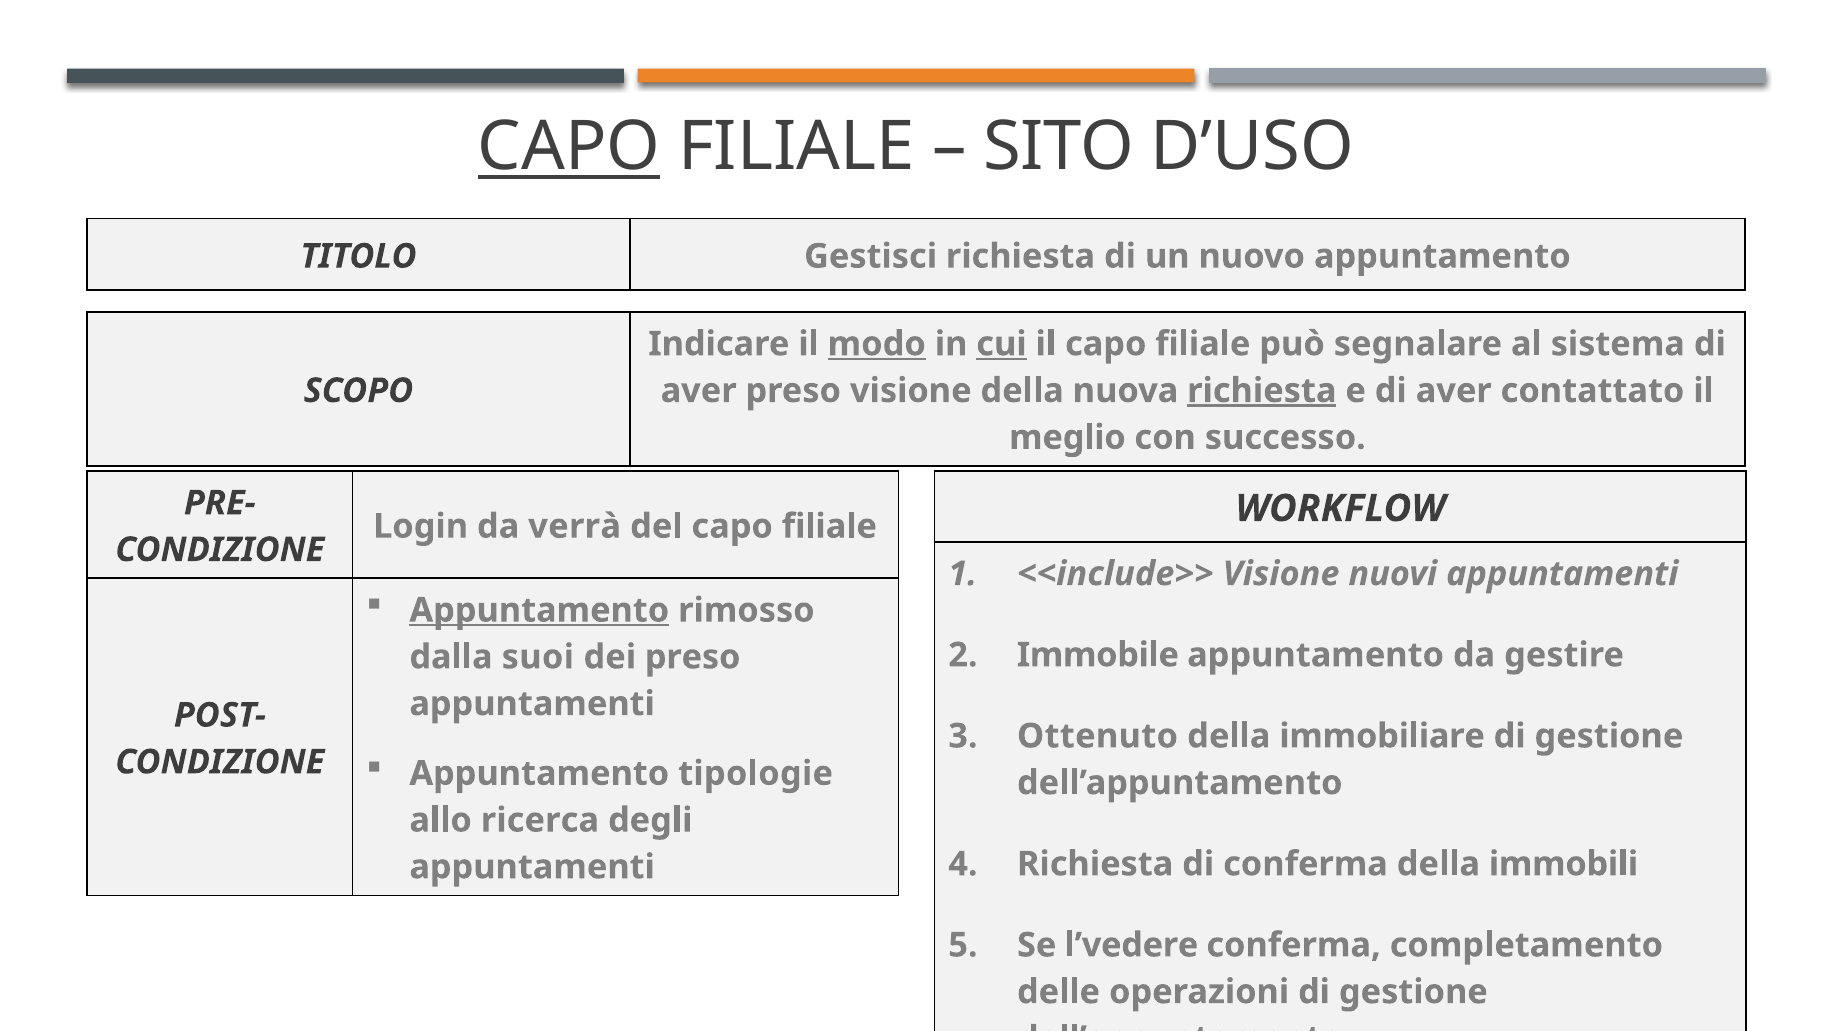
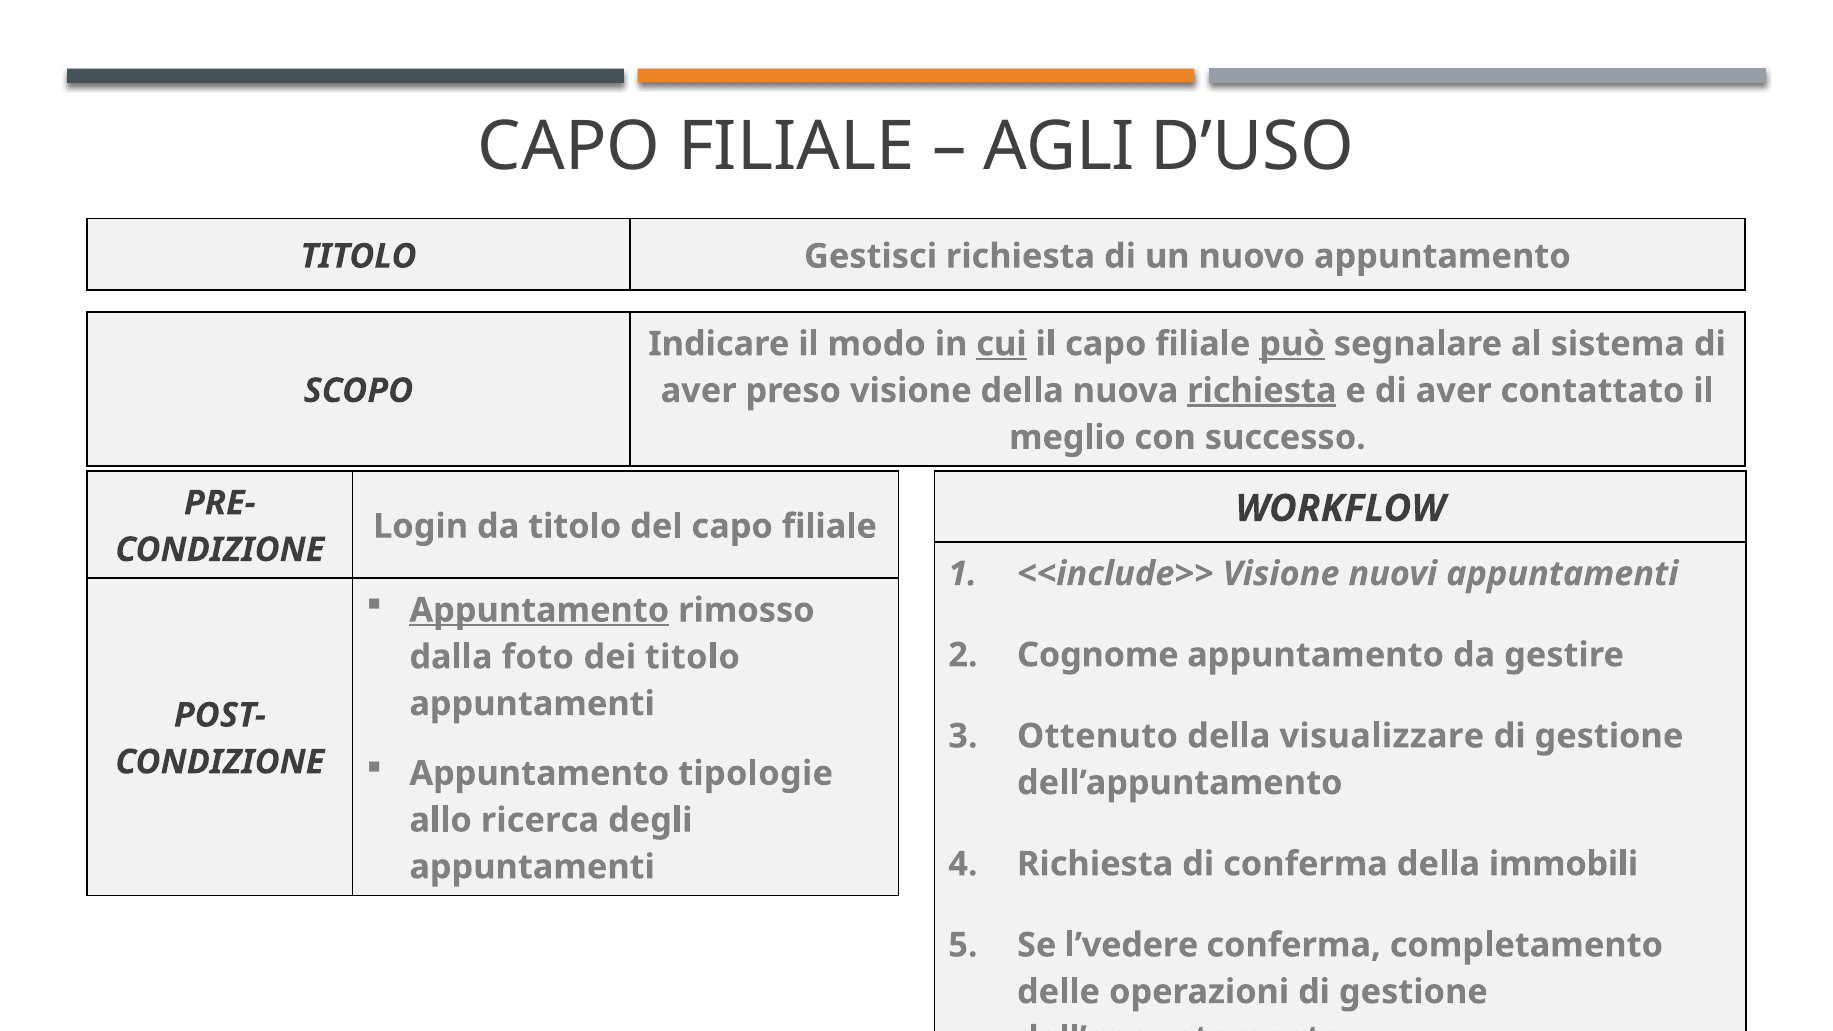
CAPO underline: present -> none (569, 147)
SITO: SITO -> AGLI (1059, 147)
modo underline: present -> none (877, 344)
può underline: none -> present (1292, 344)
da verrà: verrà -> titolo (575, 526)
Immobile: Immobile -> Cognome (1098, 655)
suoi: suoi -> foto (538, 657)
dei preso: preso -> titolo (692, 657)
immobiliare: immobiliare -> visualizzare (1382, 736)
